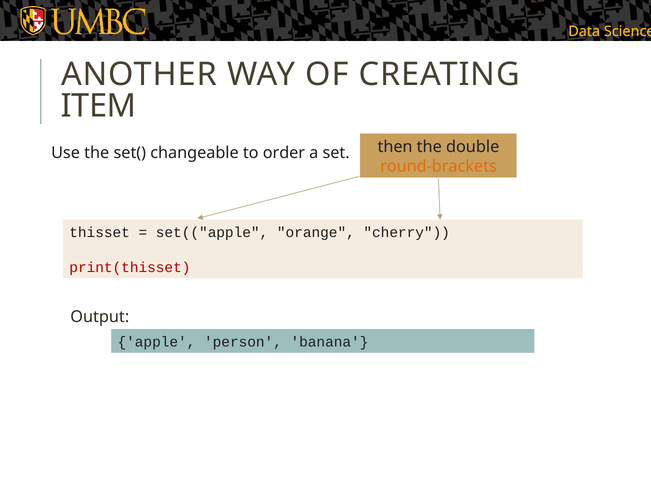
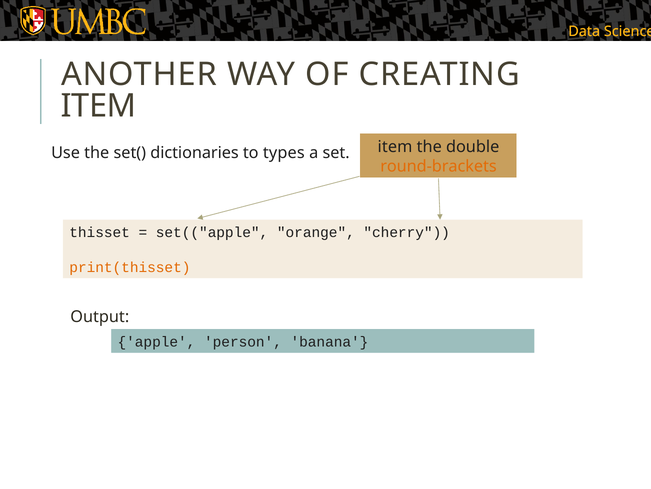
then: then -> item (395, 147)
changeable: changeable -> dictionaries (195, 152)
order: order -> types (284, 152)
print(thisset colour: red -> orange (130, 267)
